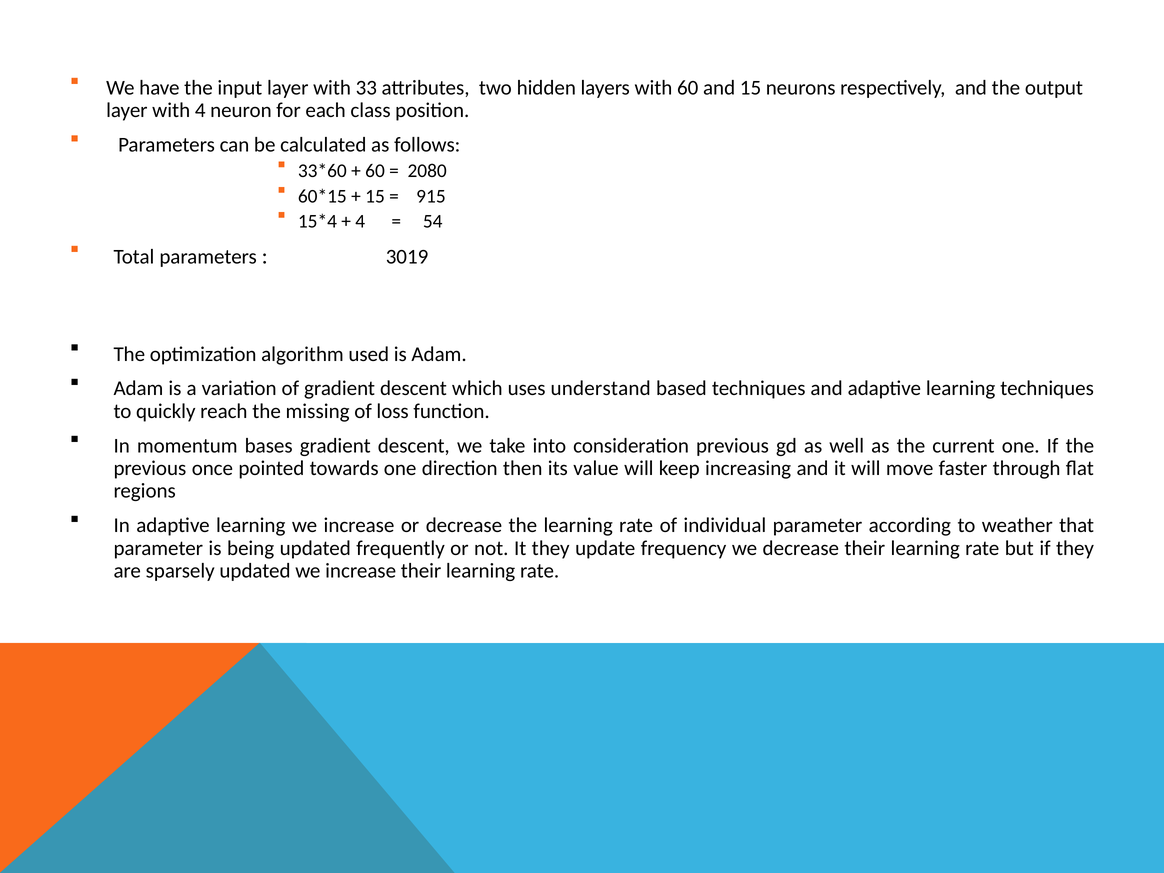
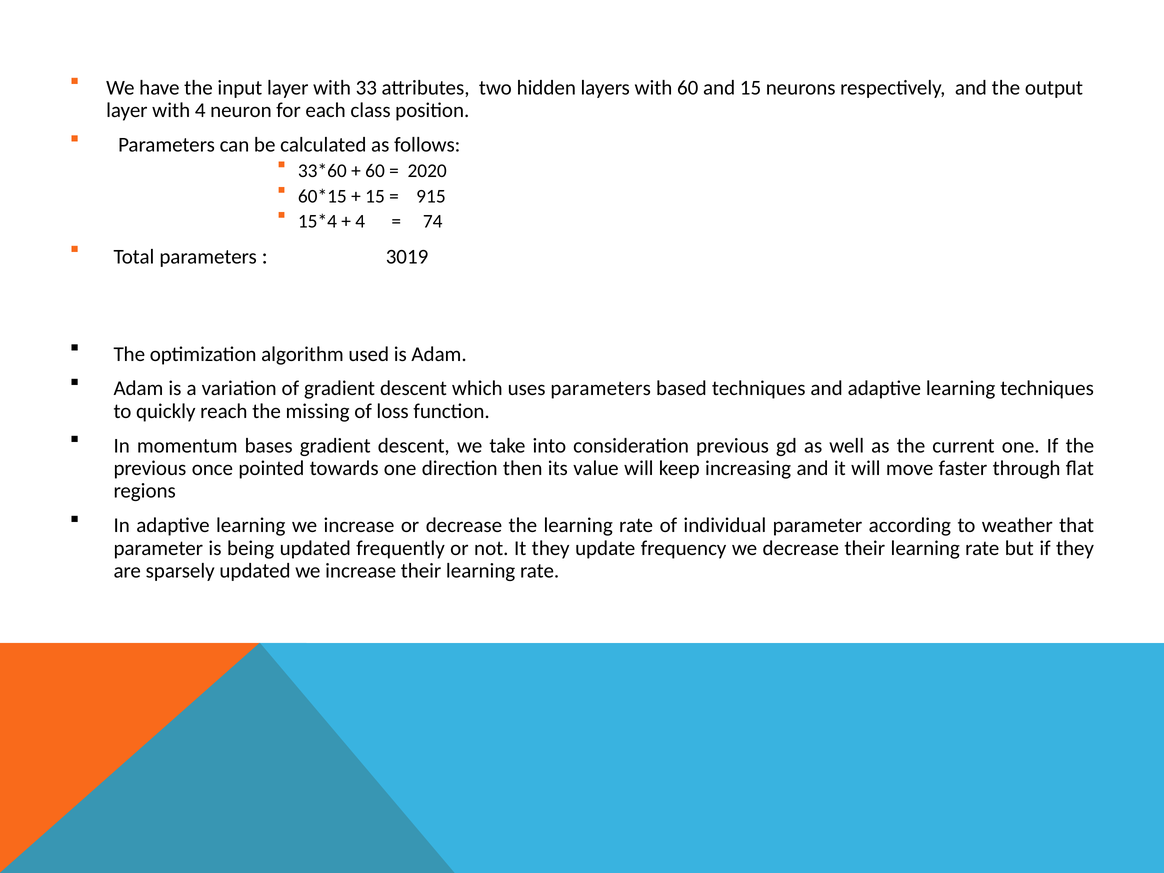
2080: 2080 -> 2020 (427, 171)
54: 54 -> 74 (433, 221)
uses understand: understand -> parameters (601, 389)
